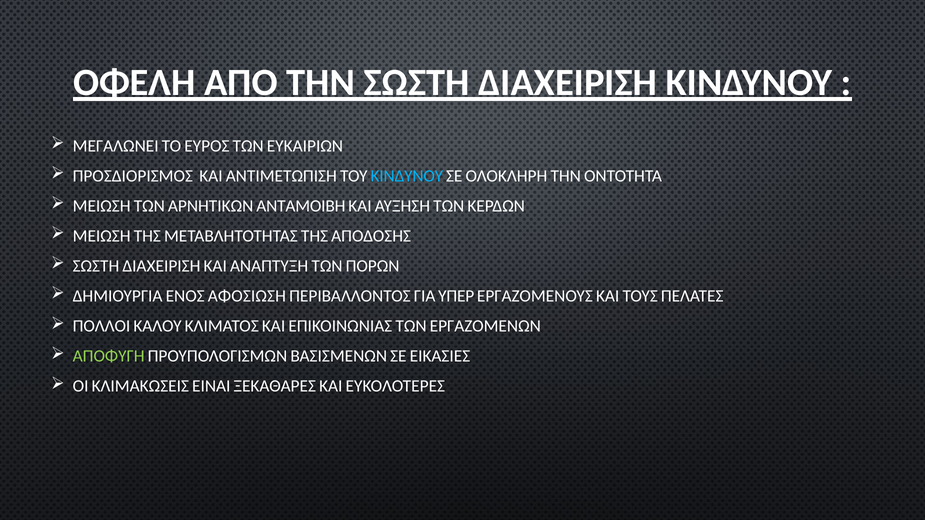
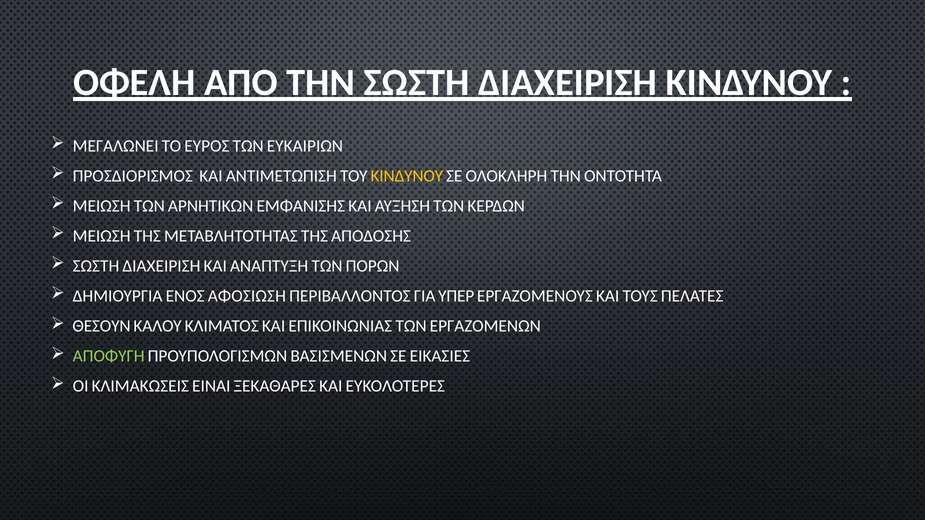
ΚΙΝΔΥΝΟΥ colour: light blue -> yellow (407, 176)
ΑΝΤΑΜΟΙΒΗ: ΑΝΤΑΜΟΙΒΗ -> ΕΜΦΑΝΙΣΗΣ (301, 206)
ΠΟΛΛΟΙ: ΠΟΛΛΟΙ -> ΘΕΣΟΥΝ (102, 326)
